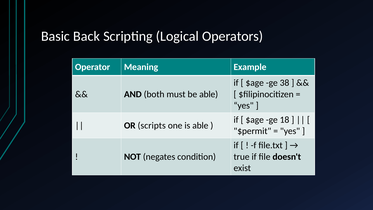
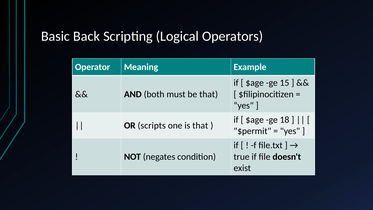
38: 38 -> 15 (285, 83)
be able: able -> that (209, 94)
is able: able -> that (200, 125)
